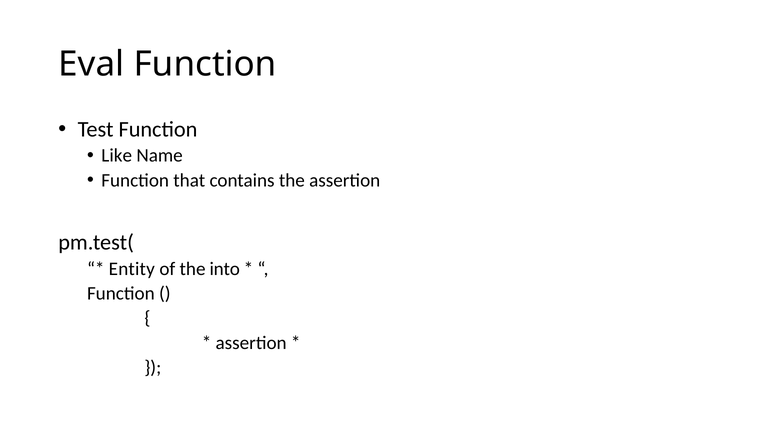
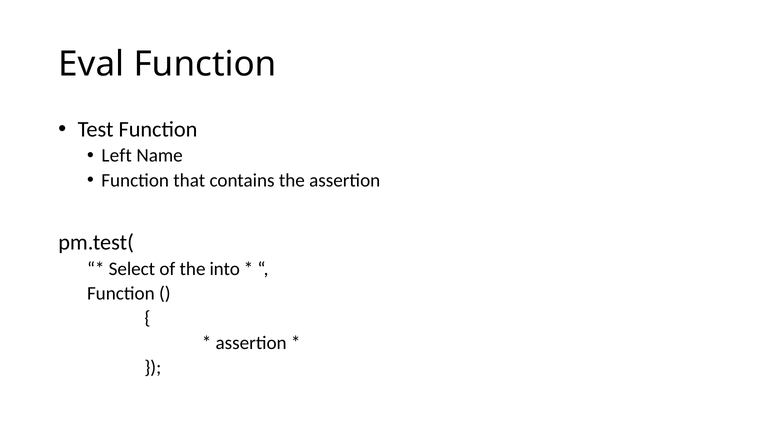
Like: Like -> Left (117, 156)
Entity: Entity -> Select (132, 269)
